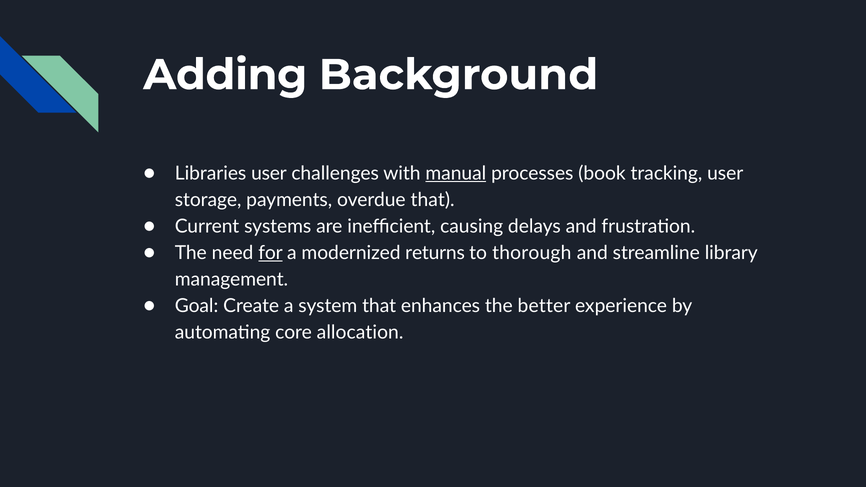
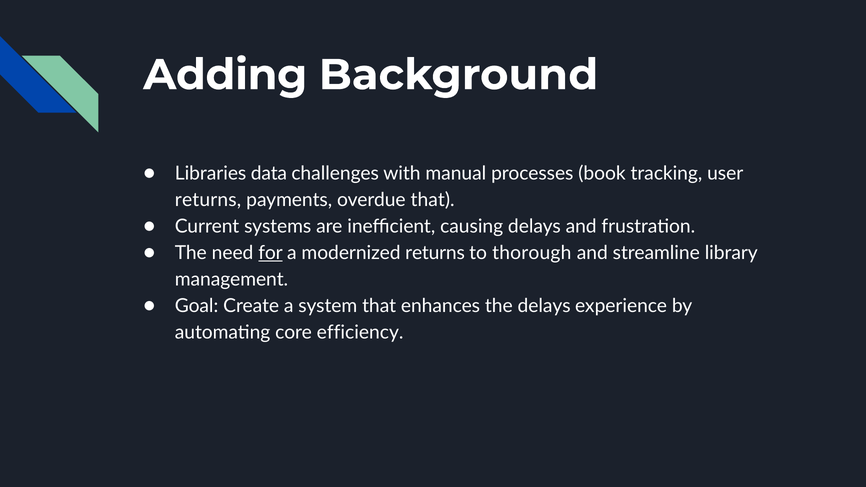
Libraries user: user -> data (269, 173)
manual underline: present -> none (456, 173)
storage: storage -> returns (208, 200)
the better: better -> delays (544, 306)
allocation: allocation -> efficiency (360, 332)
